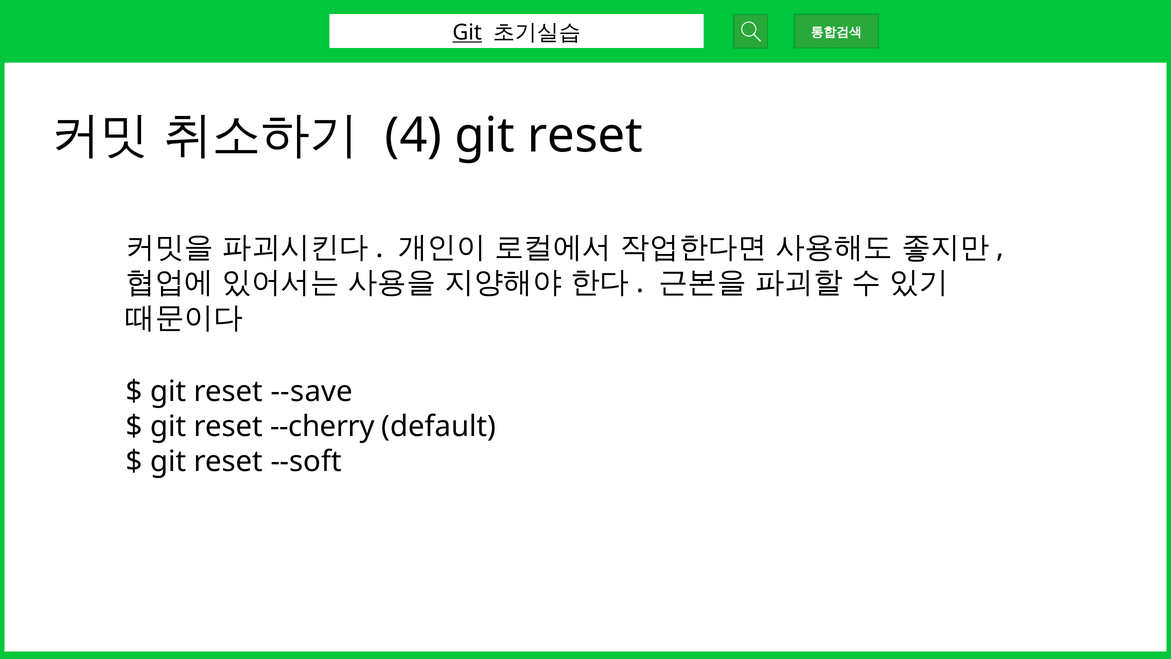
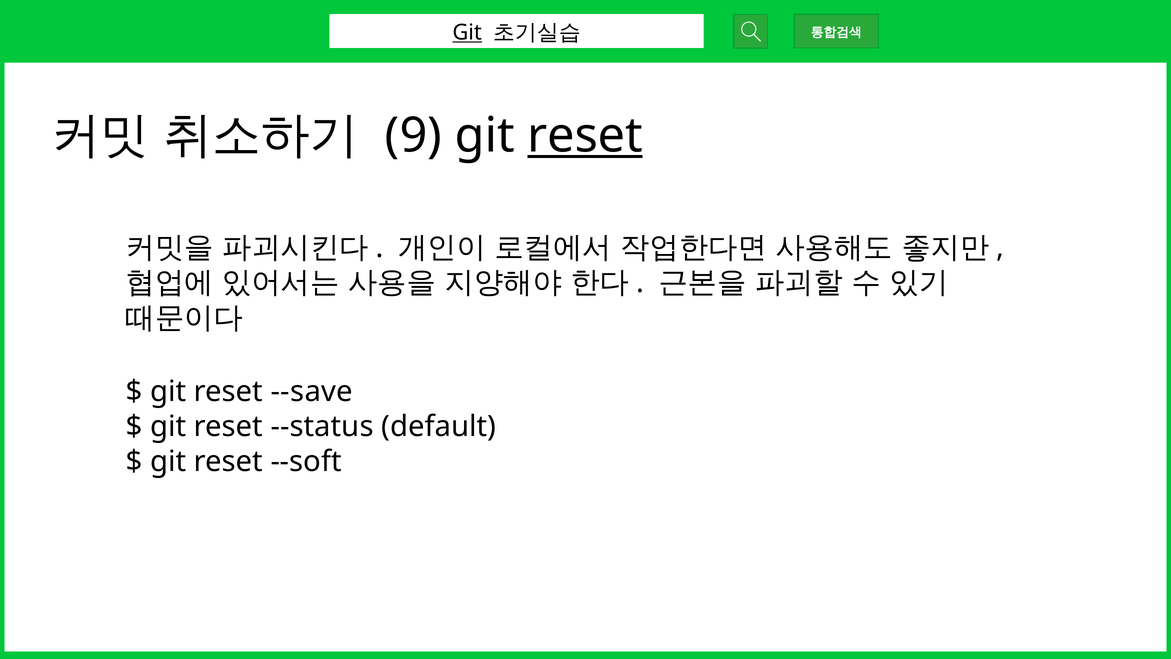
4: 4 -> 9 (414, 136)
reset underline: none -> present (585, 136)
--cherry: --cherry -> --status (322, 426)
